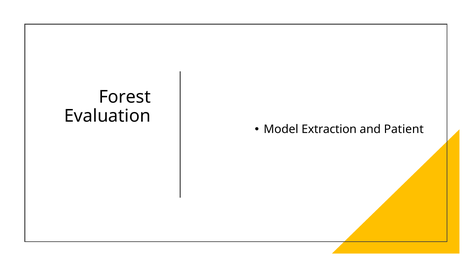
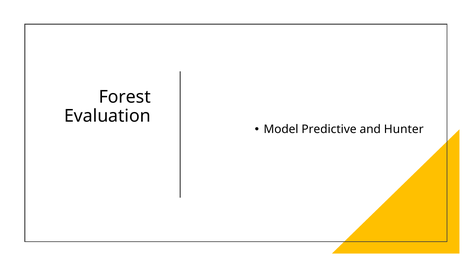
Extraction: Extraction -> Predictive (329, 129)
Patient: Patient -> Hunter (404, 129)
